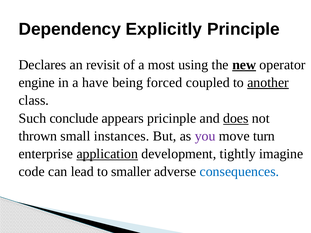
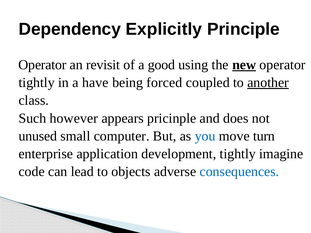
Declares: Declares -> Operator (42, 65)
most: most -> good (161, 65)
engine: engine -> tightly (37, 83)
conclude: conclude -> however (74, 119)
does underline: present -> none (236, 119)
thrown: thrown -> unused (38, 136)
instances: instances -> computer (122, 136)
you colour: purple -> blue (205, 136)
application underline: present -> none (107, 154)
smaller: smaller -> objects (131, 172)
